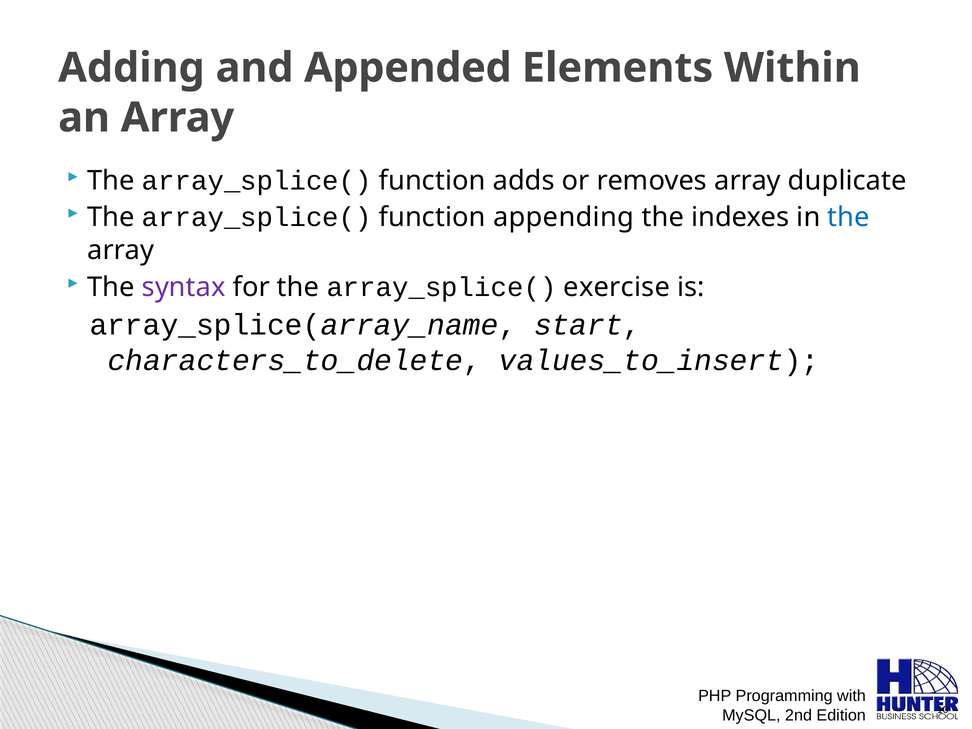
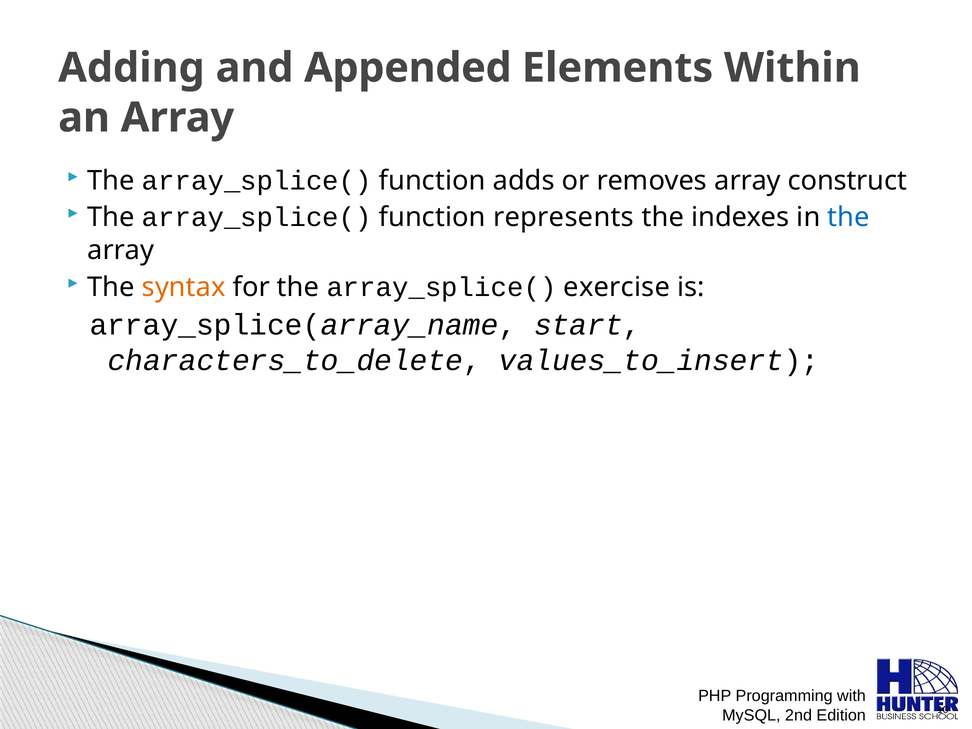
duplicate: duplicate -> construct (847, 181)
appending: appending -> represents (564, 217)
syntax colour: purple -> orange (184, 287)
